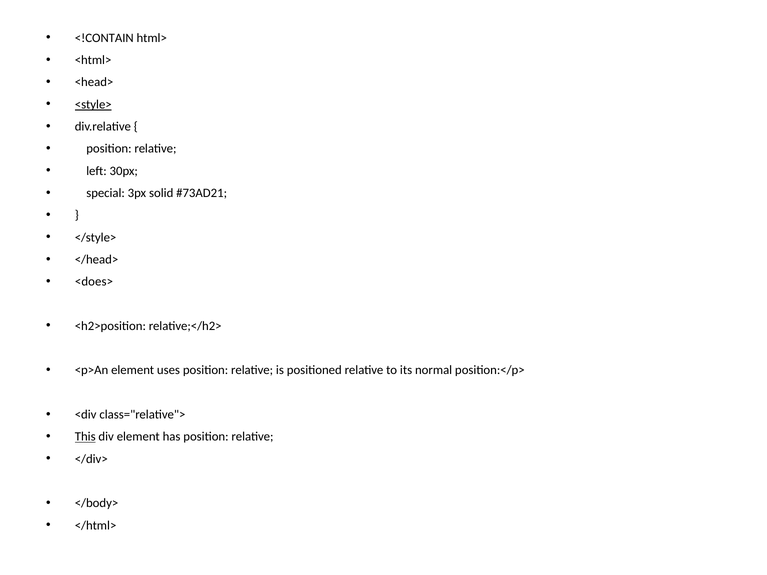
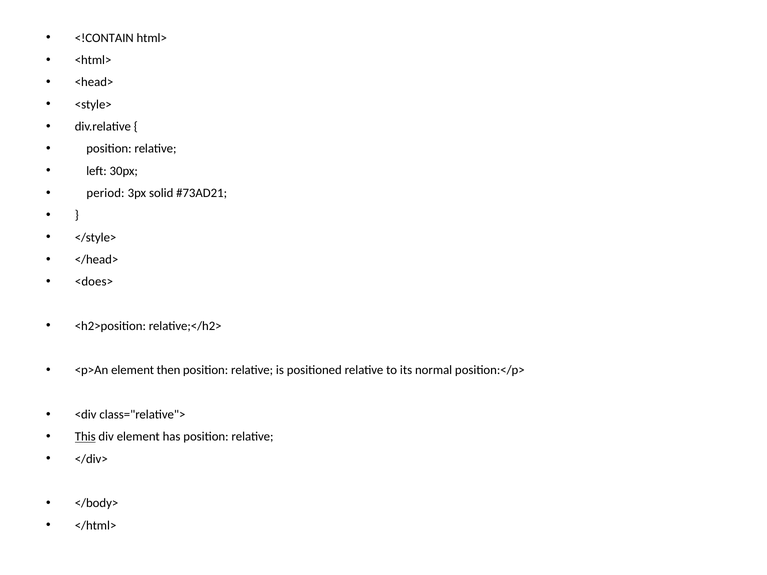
<style> underline: present -> none (93, 104)
special: special -> period (105, 193)
uses: uses -> then (169, 370)
